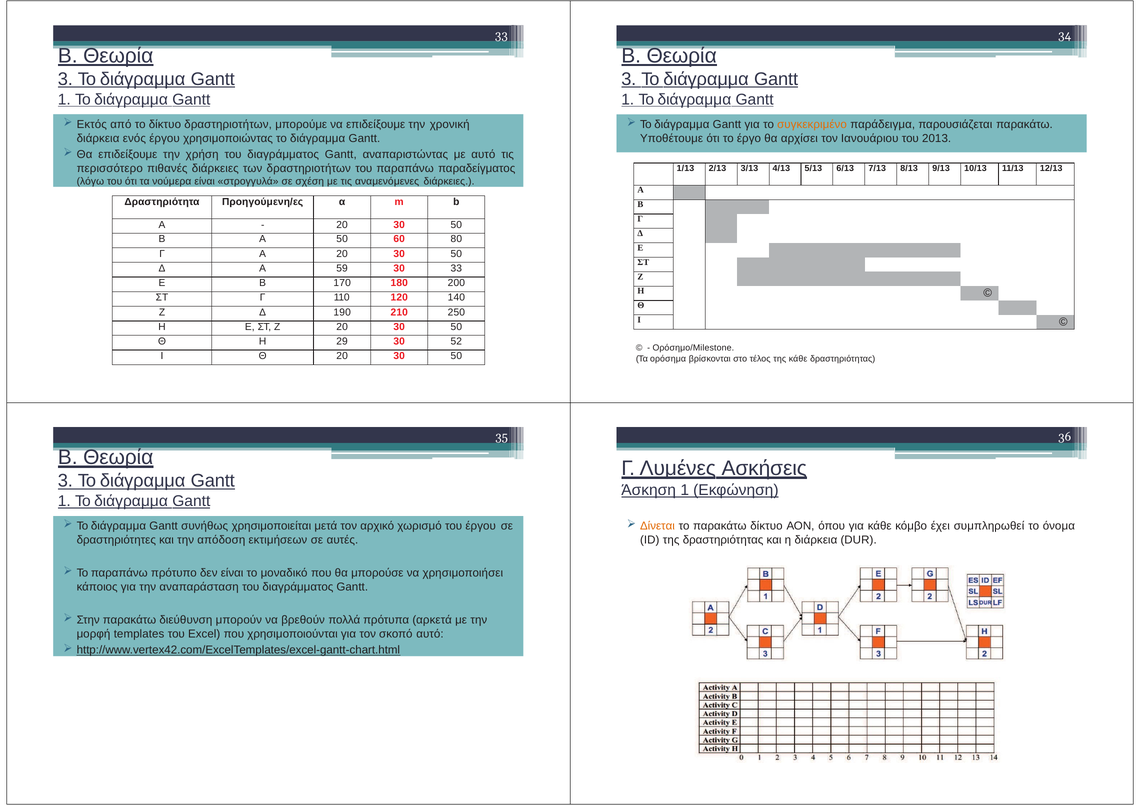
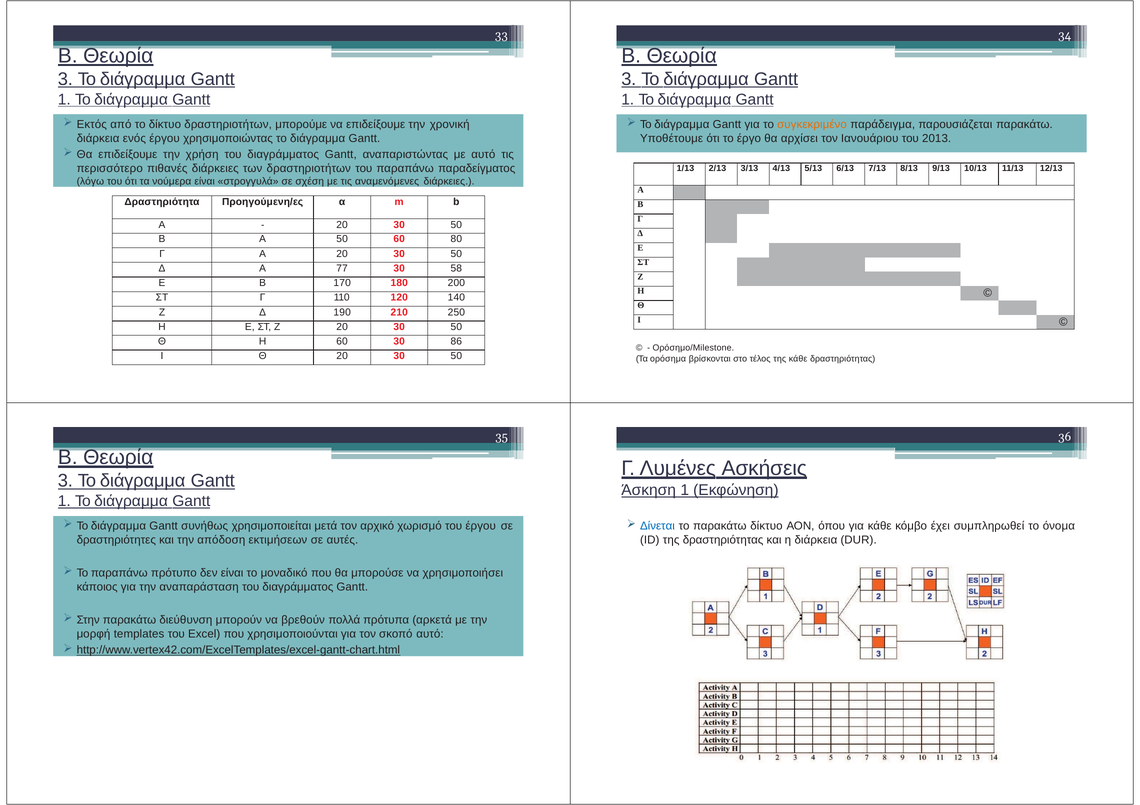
59: 59 -> 77 (342, 269)
30 33: 33 -> 58 (456, 269)
Η 29: 29 -> 60 (342, 342)
52: 52 -> 86 (456, 342)
Δίνεται colour: orange -> blue (657, 526)
